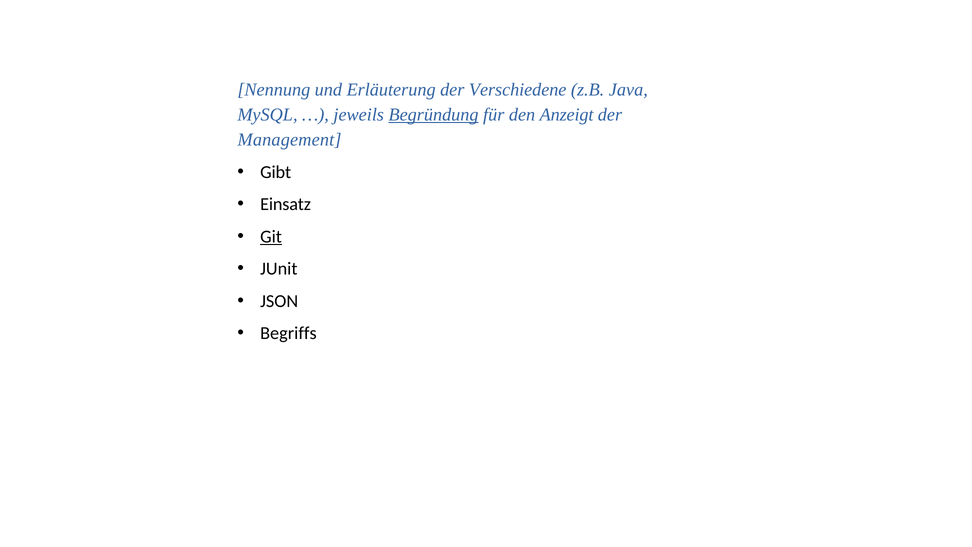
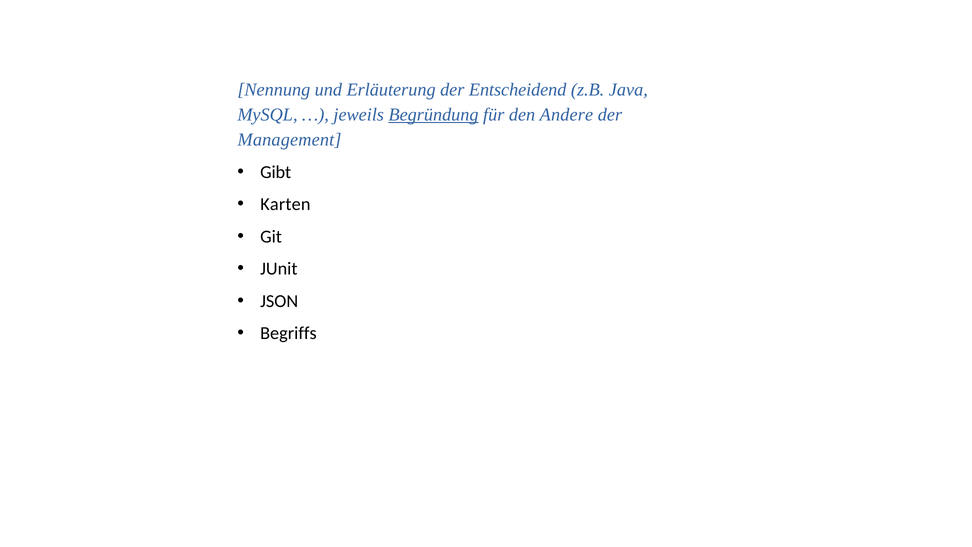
Verschiedene: Verschiedene -> Entscheidend (518, 90)
Anzeigt: Anzeigt -> Andere (566, 115)
Einsatz: Einsatz -> Karten (285, 204)
Git underline: present -> none (271, 237)
